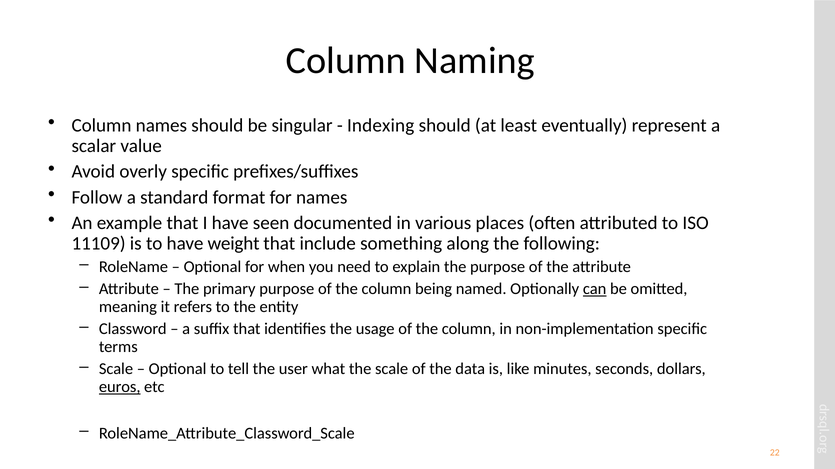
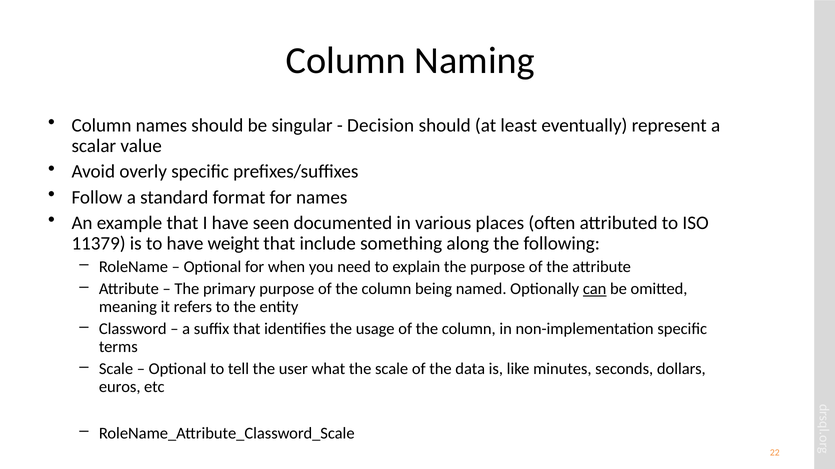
Indexing: Indexing -> Decision (381, 126)
11109: 11109 -> 11379 (99, 244)
euros underline: present -> none (120, 387)
